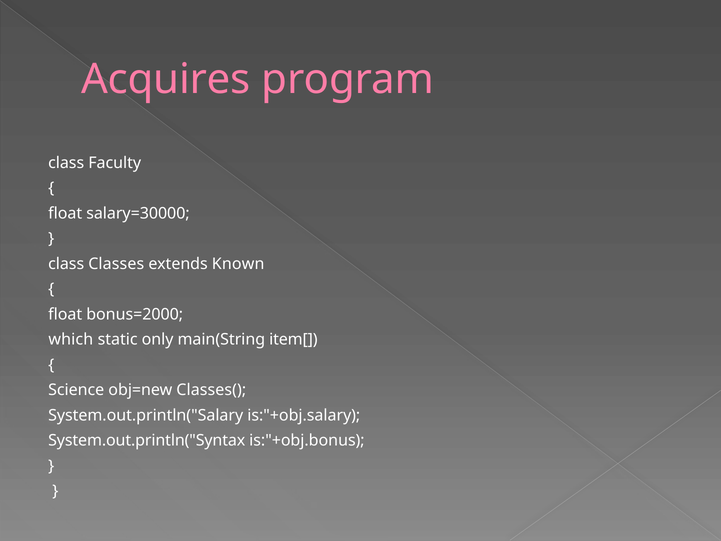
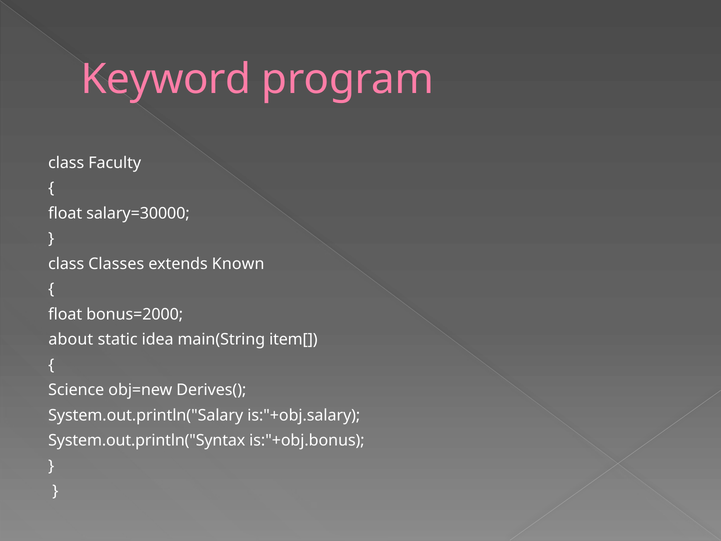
Acquires: Acquires -> Keyword (166, 79)
which: which -> about (71, 339)
only: only -> idea (158, 339)
Classes(: Classes( -> Derives( (211, 390)
